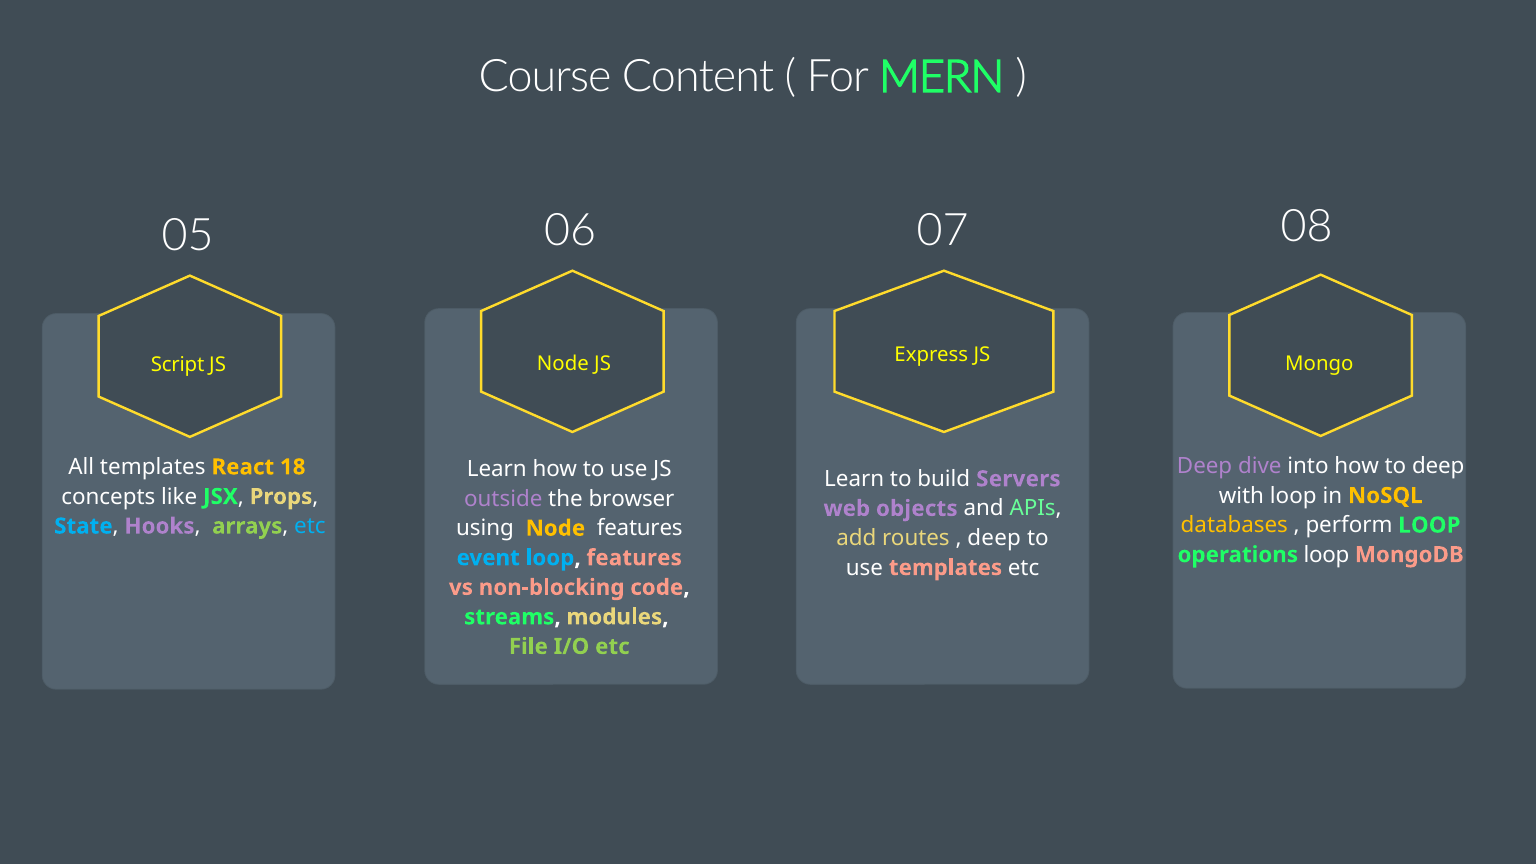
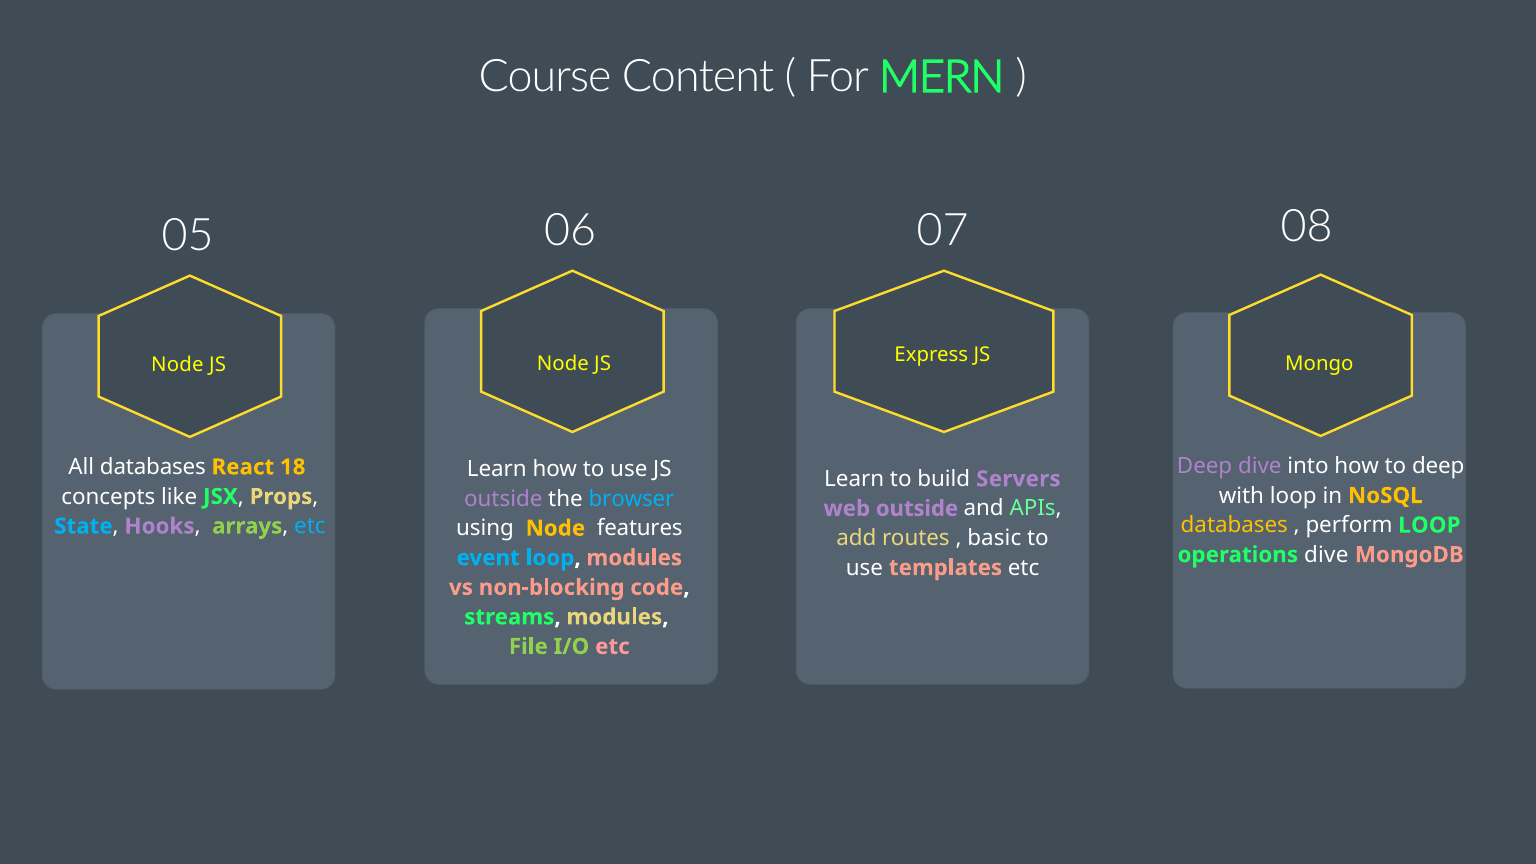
Script: Script -> Node (177, 365)
All templates: templates -> databases (153, 467)
browser colour: white -> light blue (632, 499)
web objects: objects -> outside (917, 509)
deep: deep -> basic (994, 538)
operations loop: loop -> dive (1326, 555)
loop features: features -> modules (634, 558)
etc colour: light green -> pink (612, 647)
